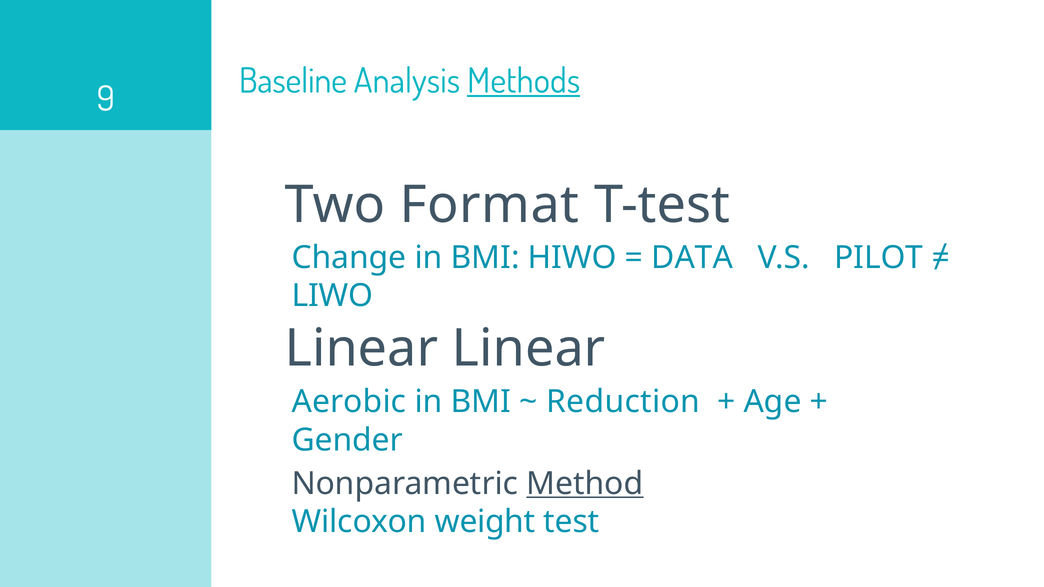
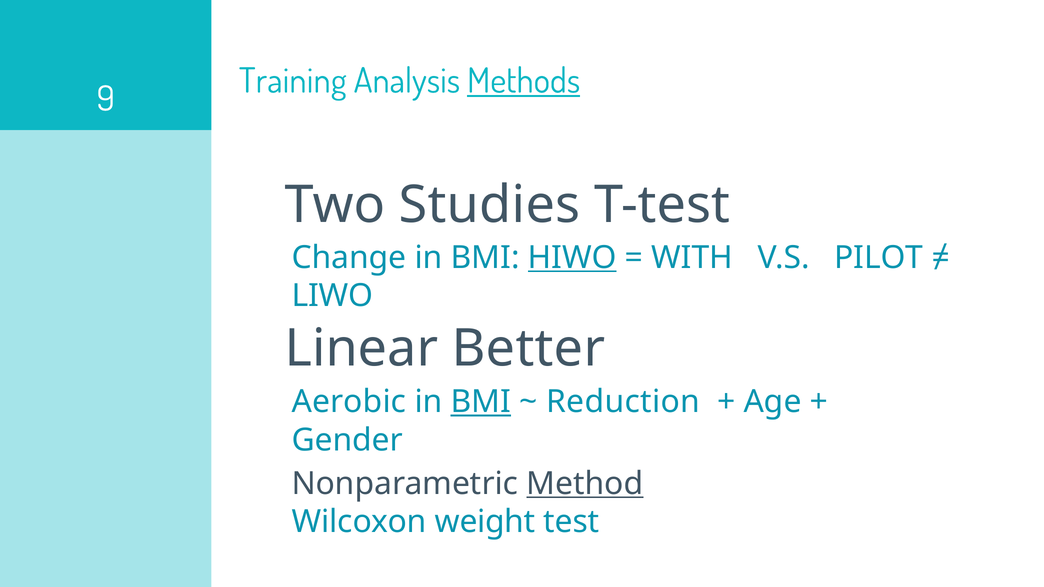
Baseline: Baseline -> Training (293, 81)
Format: Format -> Studies (490, 205)
HIWO underline: none -> present (572, 258)
DATA: DATA -> WITH (692, 258)
Linear Linear: Linear -> Better (528, 349)
BMI underline: none -> present (481, 402)
